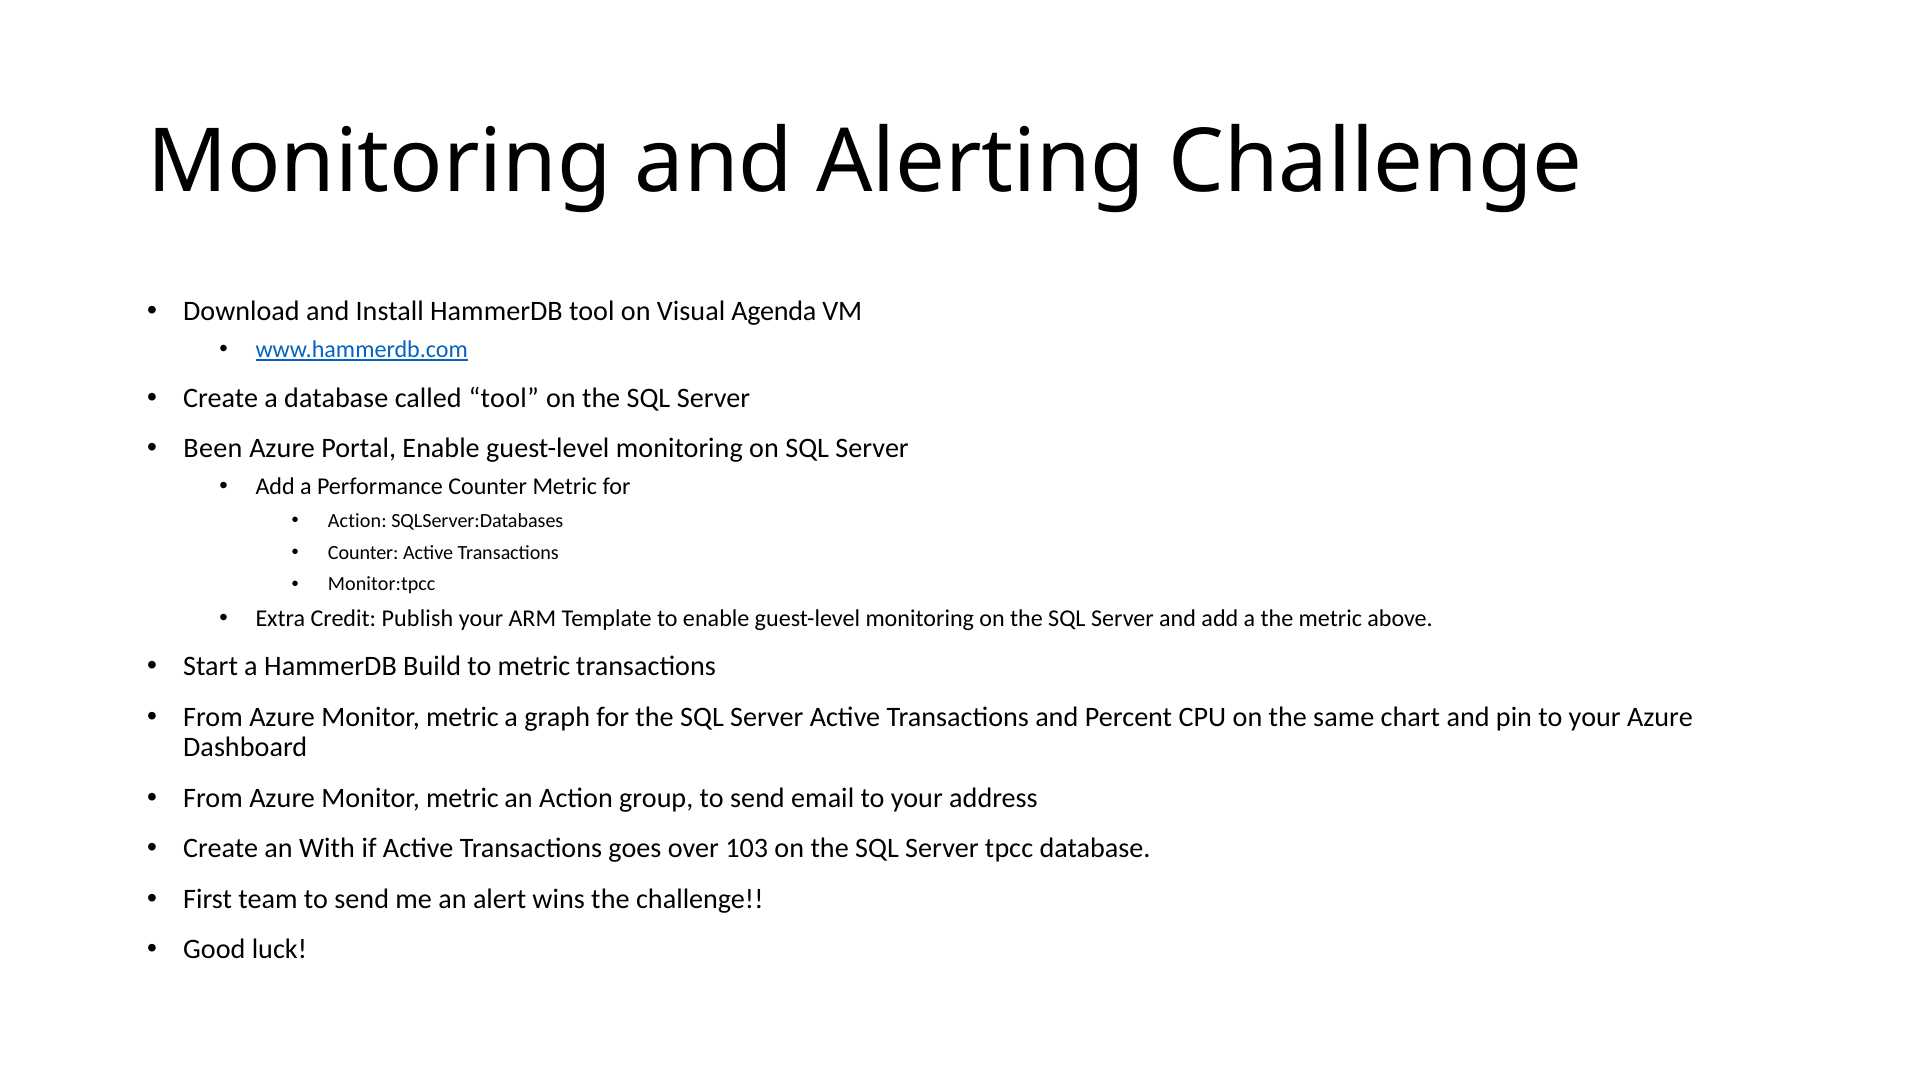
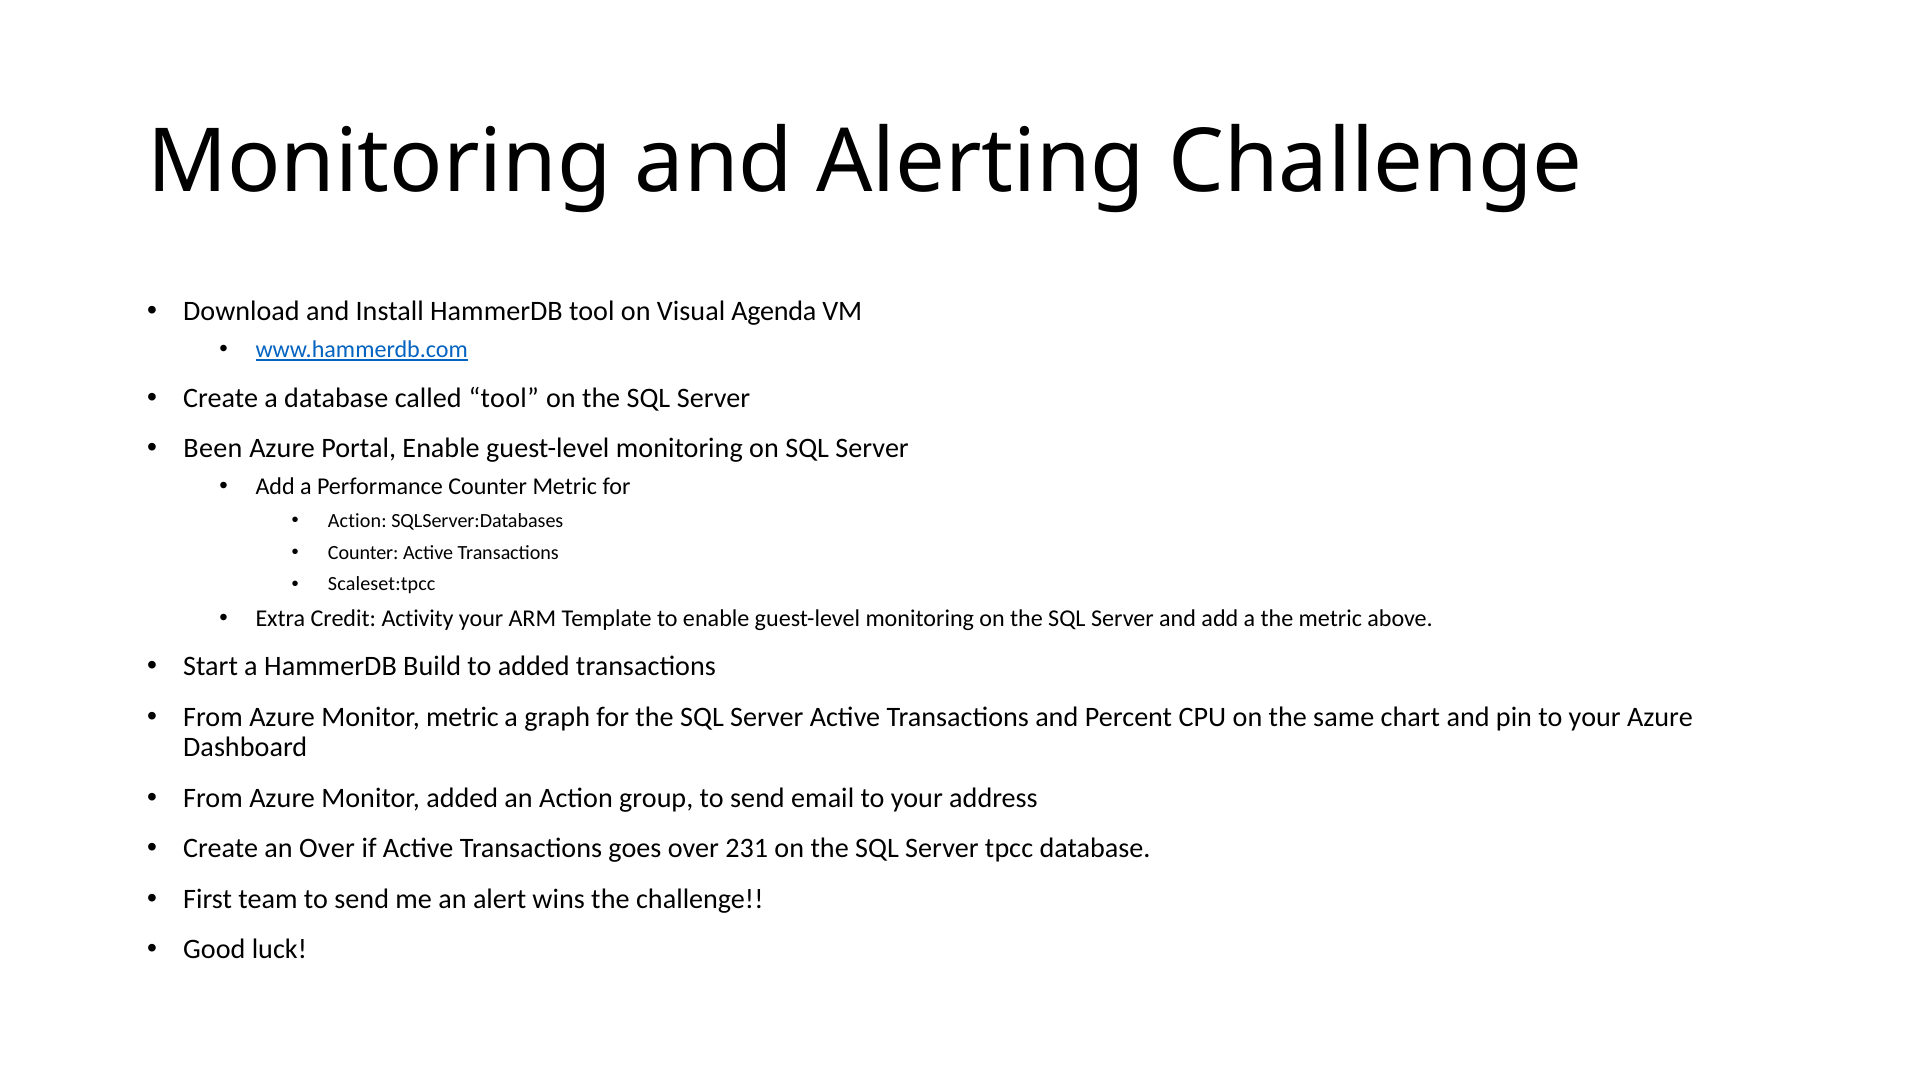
Monitor:tpcc: Monitor:tpcc -> Scaleset:tpcc (382, 584)
Publish: Publish -> Activity (418, 618)
to metric: metric -> added (534, 667)
metric: metric -> added (462, 798)
an With: With -> Over (327, 849)
103: 103 -> 231 (747, 849)
